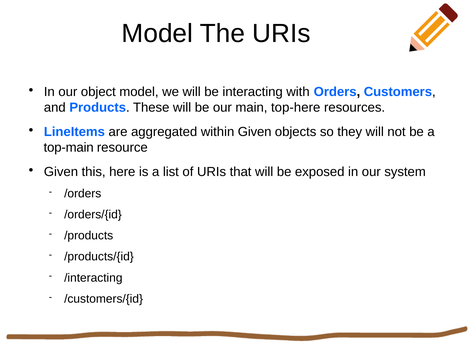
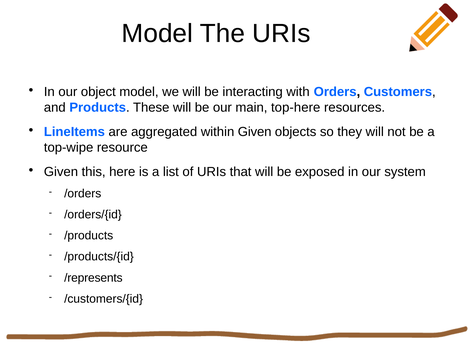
top-main: top-main -> top-wipe (69, 147)
/interacting: /interacting -> /represents (93, 278)
